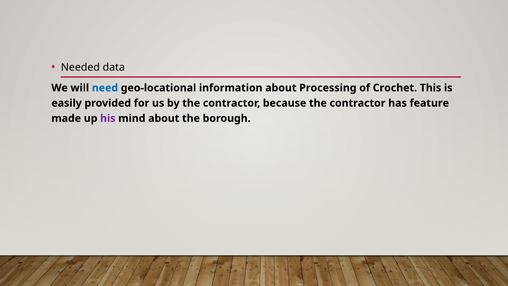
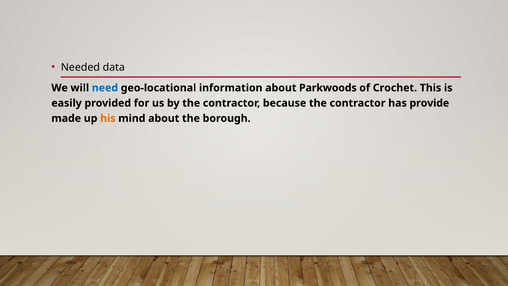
Processing: Processing -> Parkwoods (328, 88)
feature: feature -> provide (429, 103)
his colour: purple -> orange (108, 118)
